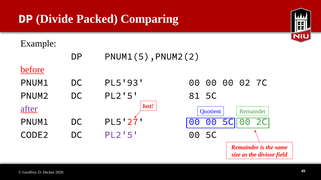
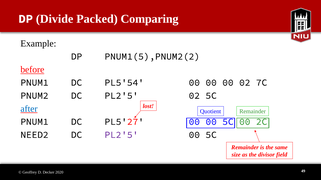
PL5'93: PL5'93 -> PL5'54 (124, 83)
PL2'5 81: 81 -> 02 (194, 96)
after colour: purple -> blue (29, 109)
CODE2: CODE2 -> NEED2 (34, 135)
